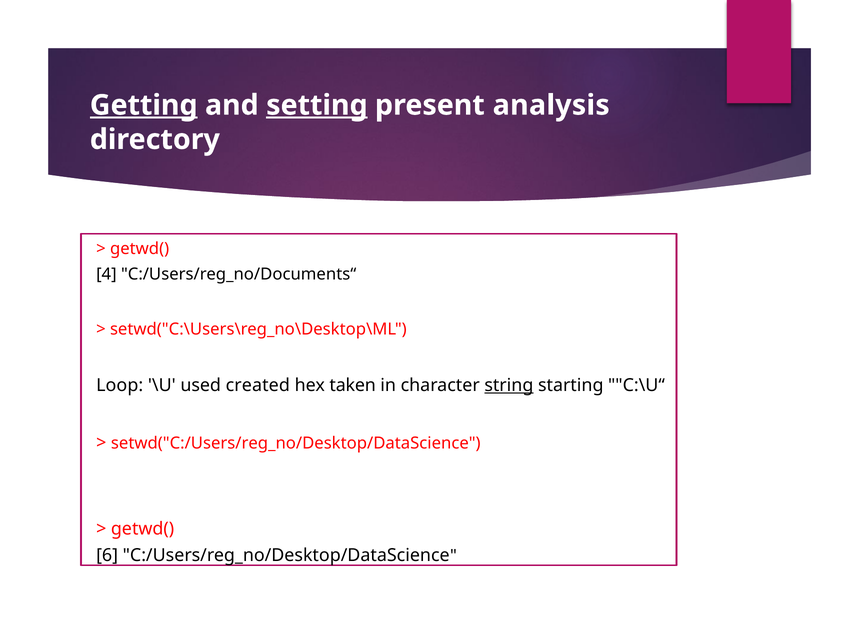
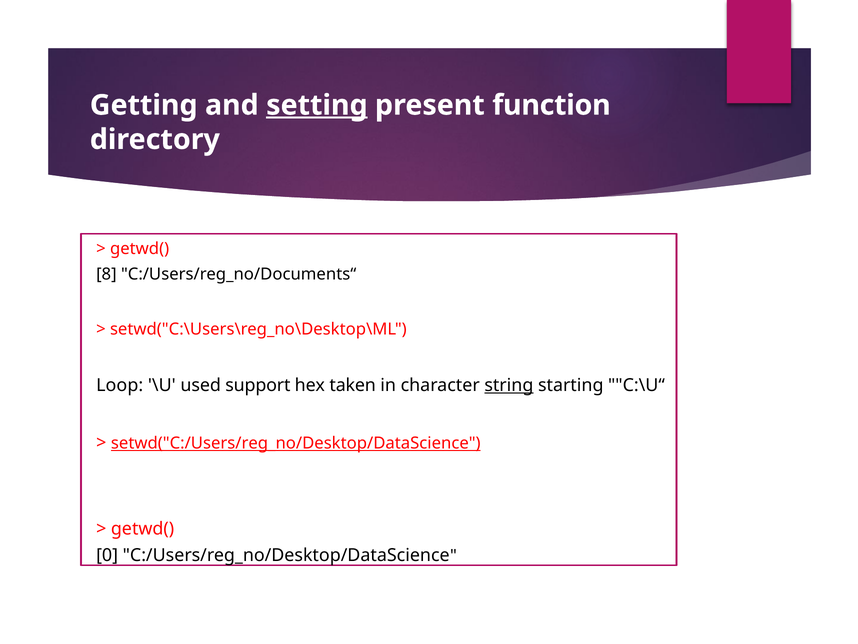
Getting underline: present -> none (144, 105)
analysis: analysis -> function (551, 105)
4: 4 -> 8 (106, 274)
created: created -> support (258, 385)
setwd("C:/Users/reg_no/Desktop/DataScience underline: none -> present (296, 443)
6: 6 -> 0 (107, 555)
